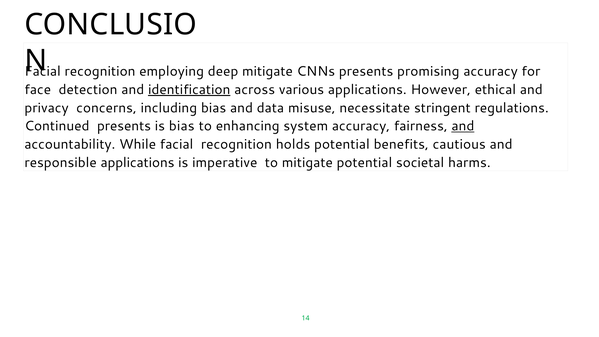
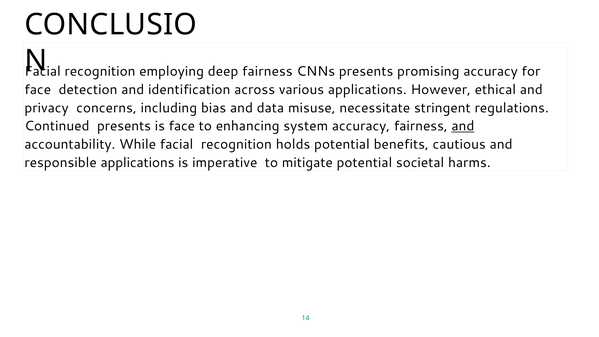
deep mitigate: mitigate -> fairness (267, 71)
identification underline: present -> none (189, 90)
is bias: bias -> face (182, 126)
